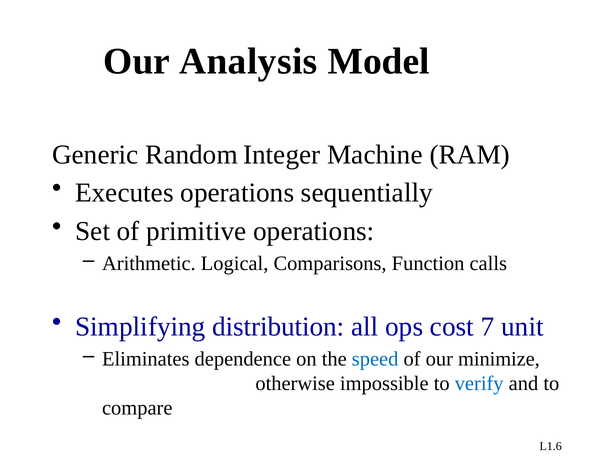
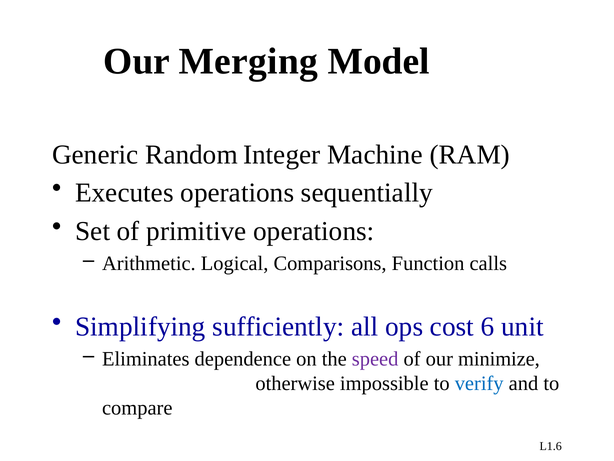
Analysis: Analysis -> Merging (248, 61)
distribution: distribution -> sufficiently (278, 326)
7: 7 -> 6 (488, 326)
speed colour: blue -> purple (375, 359)
